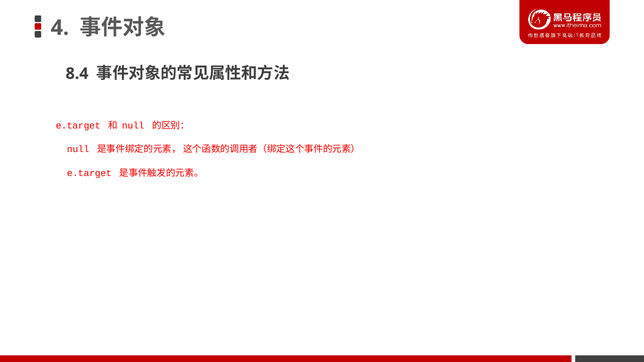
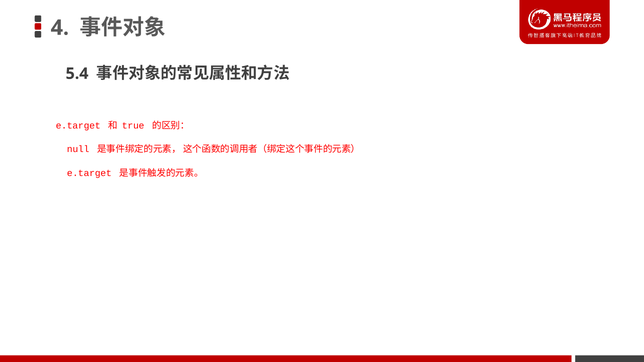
8.4: 8.4 -> 5.4 (77, 74)
null: null -> true (133, 126)
